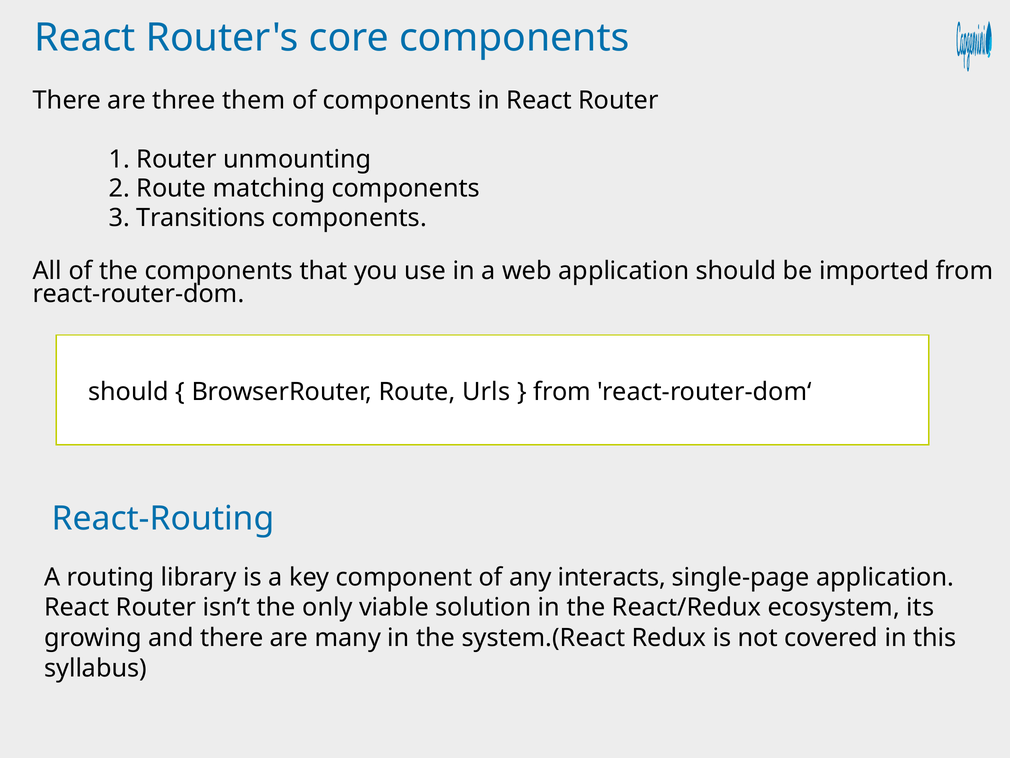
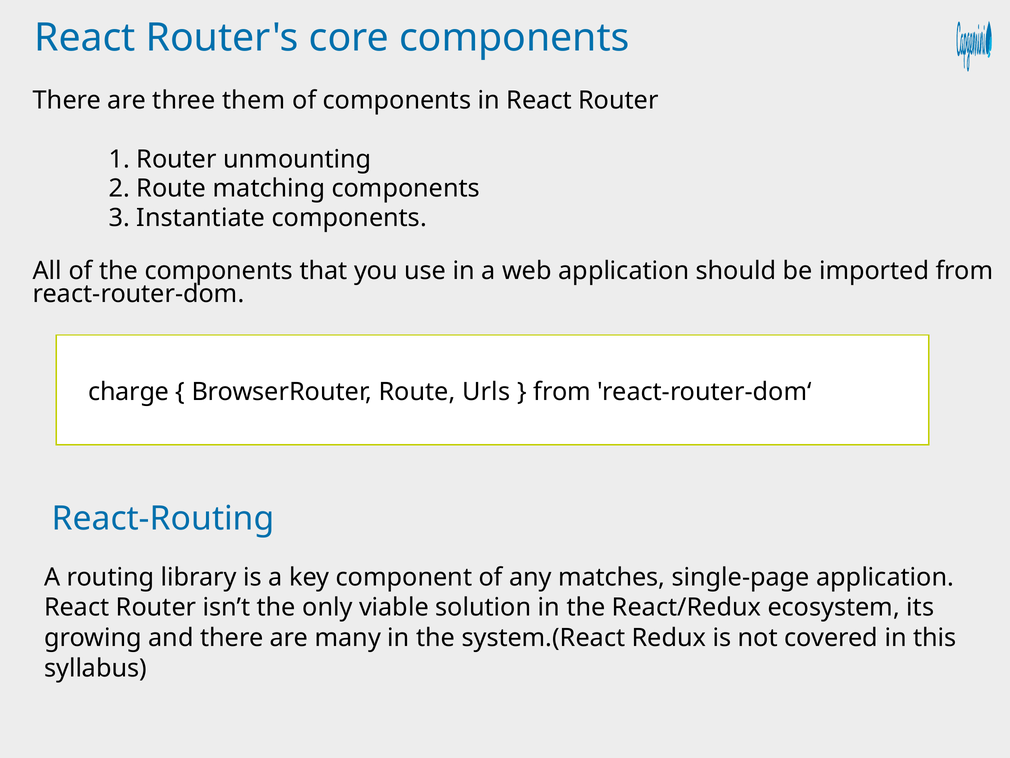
Transitions: Transitions -> Instantiate (201, 218)
should: should -> charge (129, 391)
interacts: interacts -> matches (612, 577)
